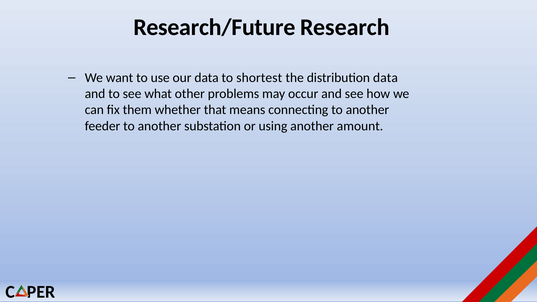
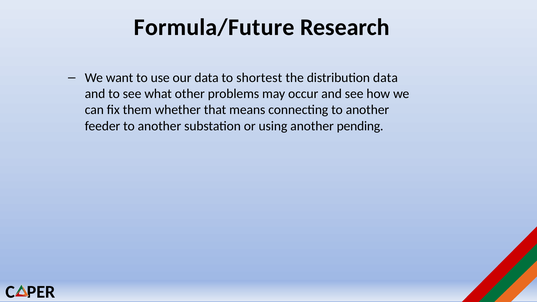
Research/Future: Research/Future -> Formula/Future (214, 27)
amount: amount -> pending (360, 126)
